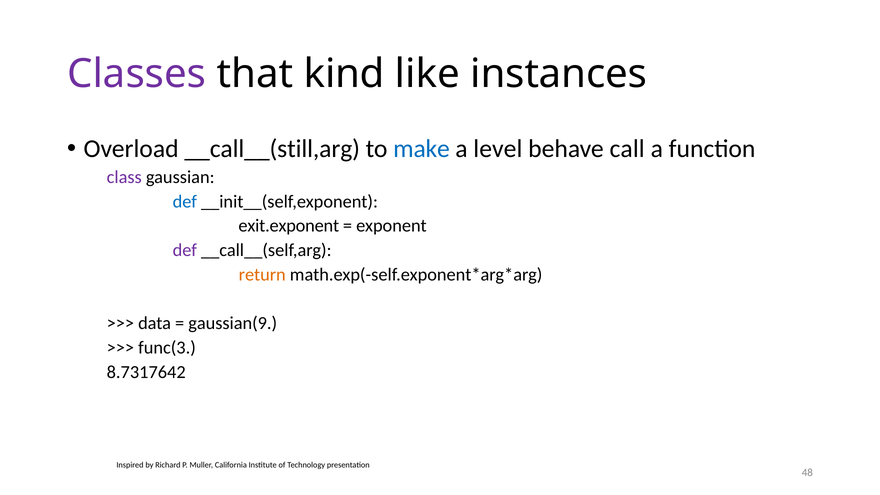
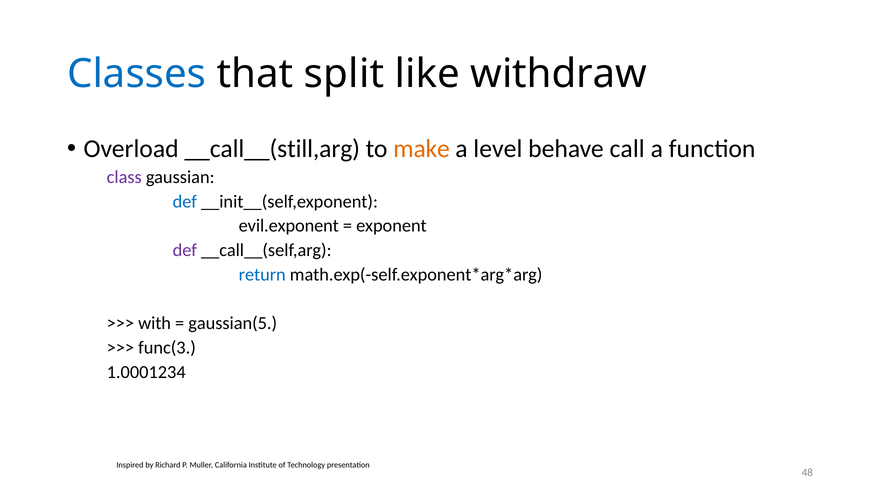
Classes colour: purple -> blue (137, 74)
kind: kind -> split (344, 74)
instances: instances -> withdraw (559, 74)
make colour: blue -> orange (422, 149)
exit.exponent: exit.exponent -> evil.exponent (289, 226)
return colour: orange -> blue (262, 275)
data: data -> with (155, 323)
gaussian(9: gaussian(9 -> gaussian(5 (233, 323)
8.7317642: 8.7317642 -> 1.0001234 (146, 372)
